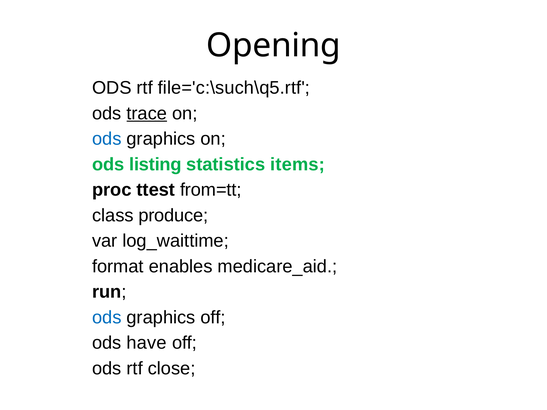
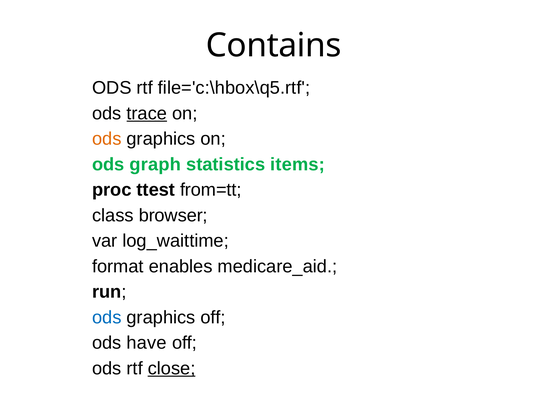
Opening: Opening -> Contains (274, 46)
file='c:\such\q5.rtf: file='c:\such\q5.rtf -> file='c:\hbox\q5.rtf (234, 88)
ods colour: blue -> orange (107, 139)
listing: listing -> graph (155, 164)
produce: produce -> browser (173, 215)
close underline: none -> present (172, 369)
